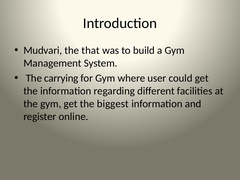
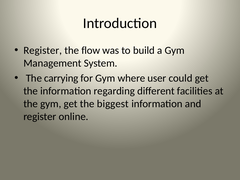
Mudvari: Mudvari -> Register (43, 50)
that: that -> flow (91, 50)
